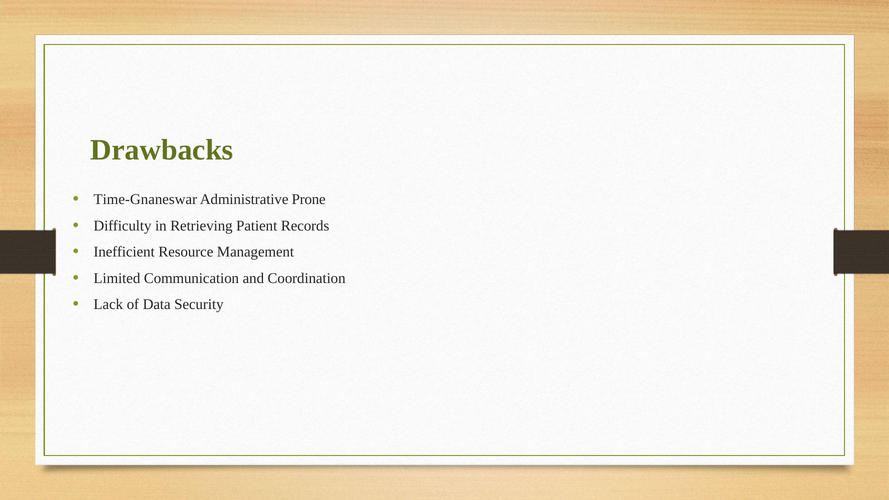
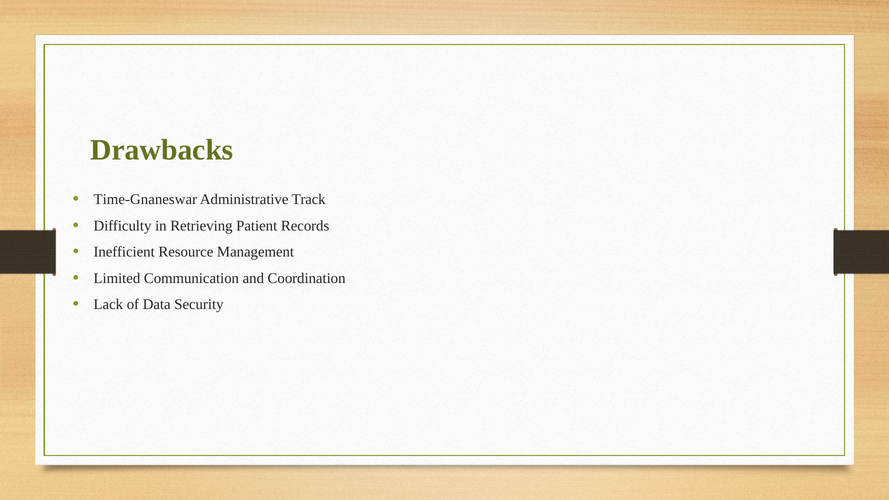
Prone: Prone -> Track (309, 199)
